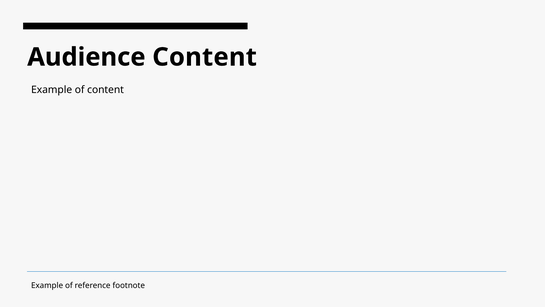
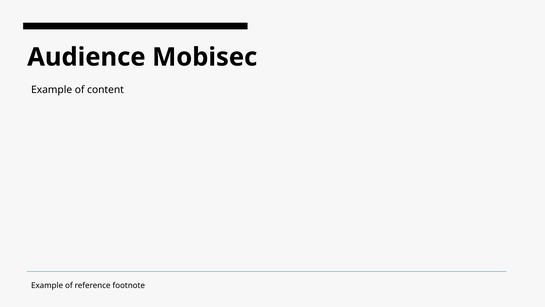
Audience Content: Content -> Mobisec (205, 57)
